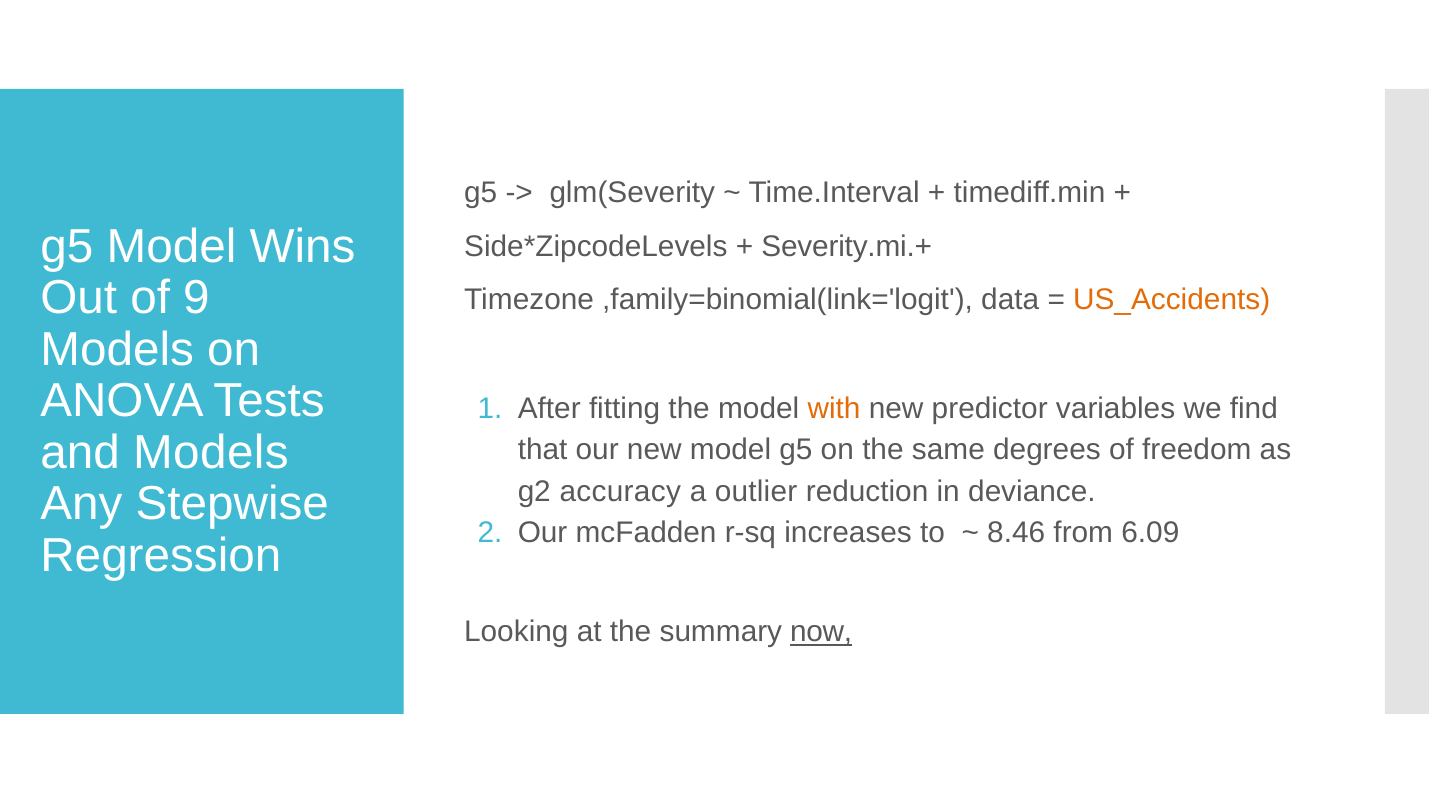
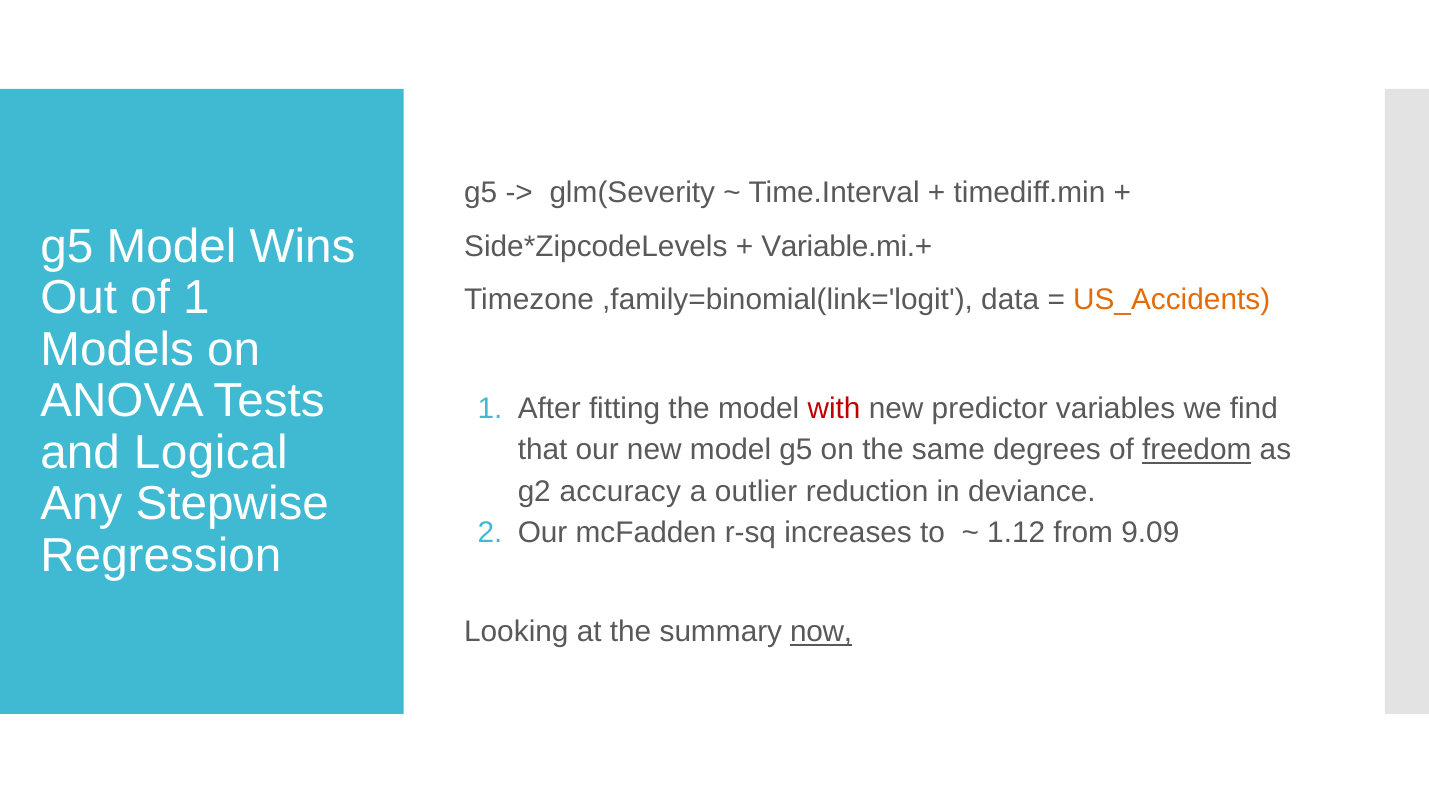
Severity.mi.+: Severity.mi.+ -> Variable.mi.+ (847, 246)
of 9: 9 -> 1 (196, 298)
with colour: orange -> red (834, 409)
and Models: Models -> Logical (211, 453)
freedom underline: none -> present (1197, 450)
8.46: 8.46 -> 1.12 (1016, 532)
6.09: 6.09 -> 9.09 (1150, 532)
